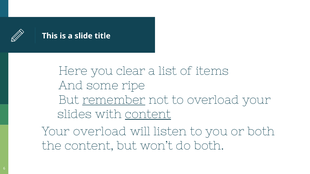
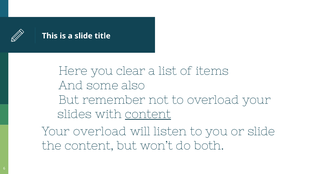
ripe: ripe -> also (133, 86)
remember underline: present -> none (114, 100)
or both: both -> slide (261, 132)
